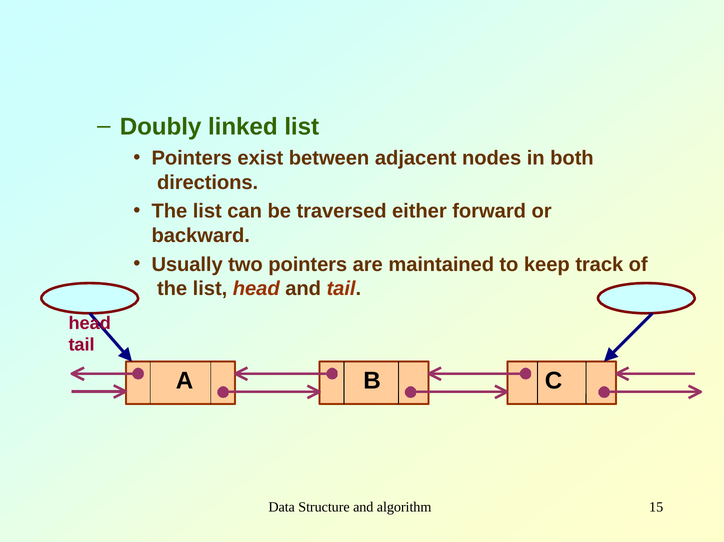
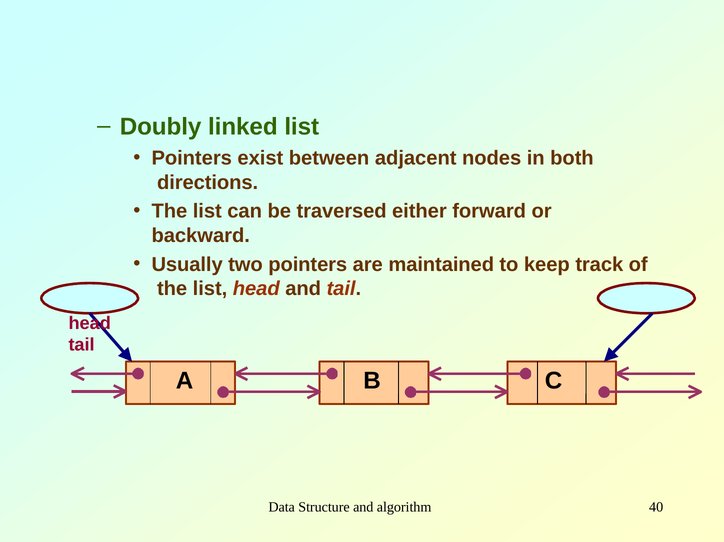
15: 15 -> 40 (656, 508)
